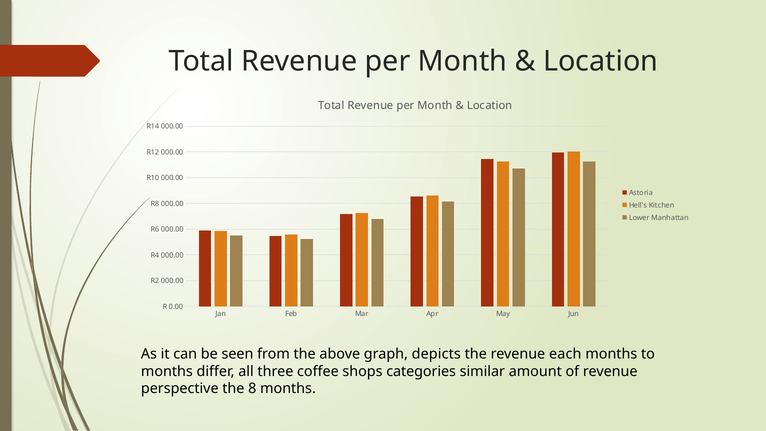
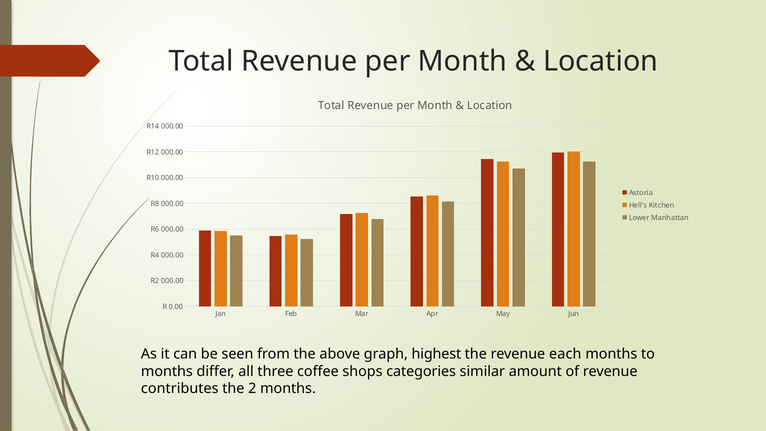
depicts: depicts -> highest (436, 354)
perspective: perspective -> contributes (180, 388)
8: 8 -> 2 (252, 388)
